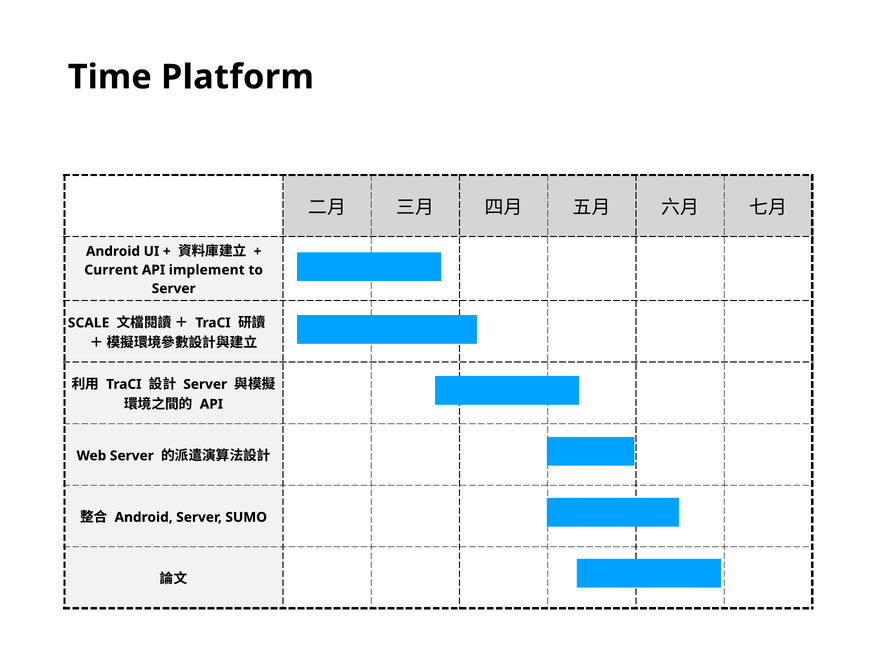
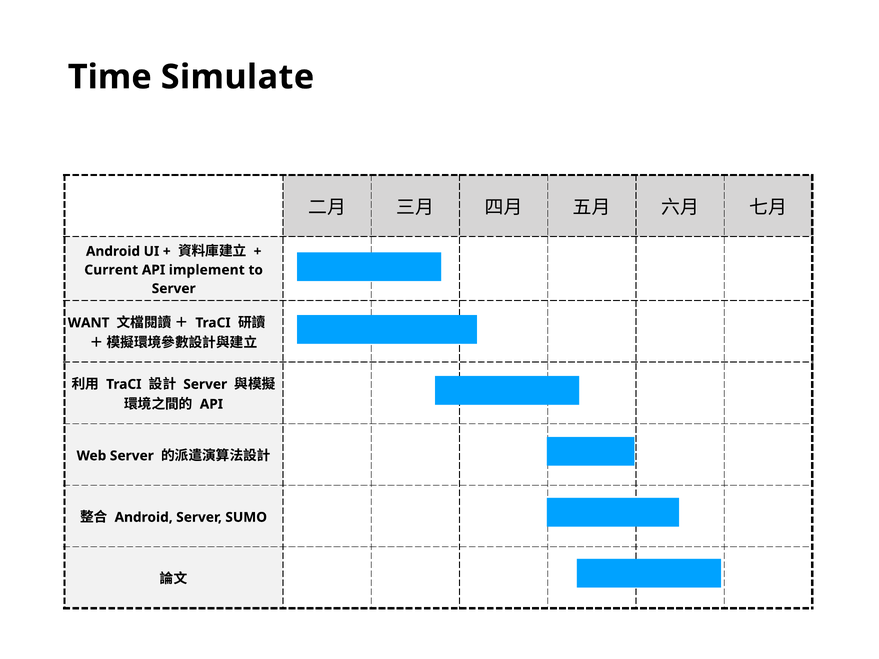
Platform: Platform -> Simulate (237, 77)
SCALE: SCALE -> WANT (89, 323)
